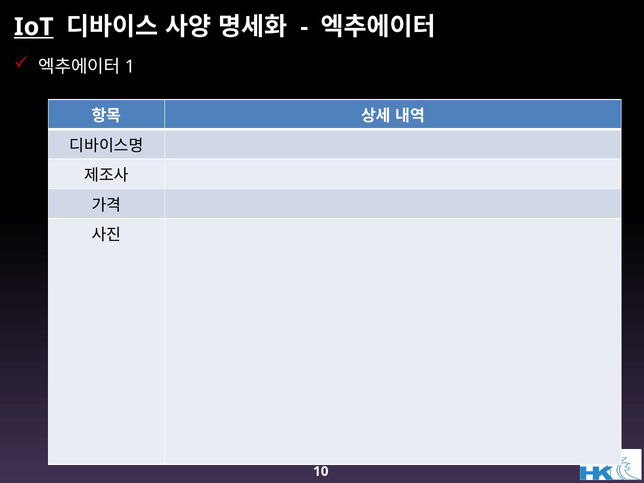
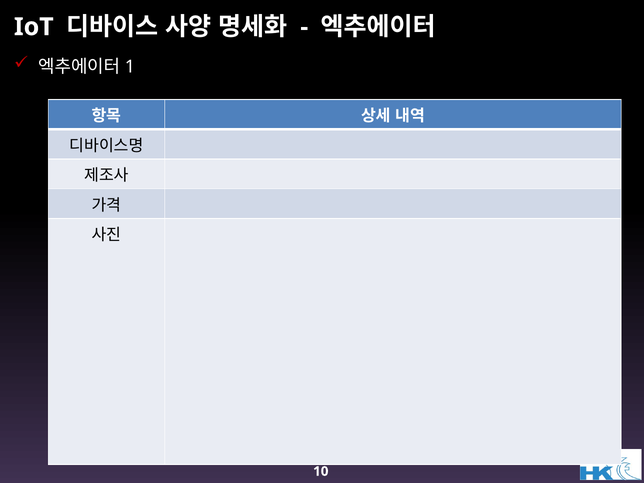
IoT underline: present -> none (34, 27)
